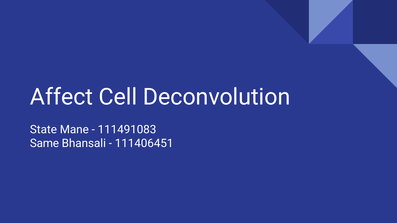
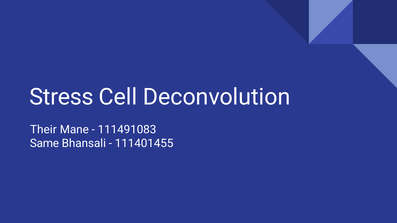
Affect: Affect -> Stress (62, 97)
State: State -> Their (43, 130)
111406451: 111406451 -> 111401455 (144, 144)
